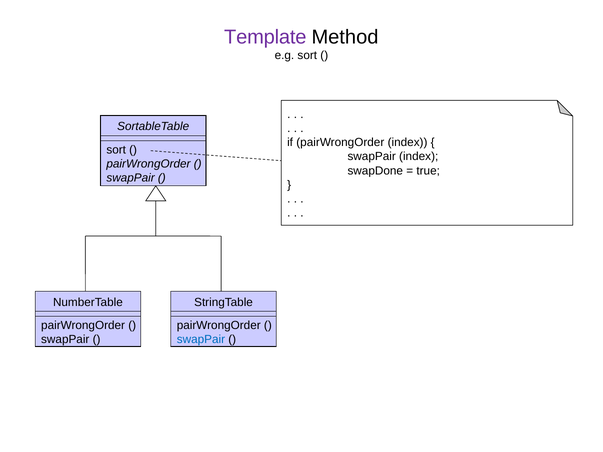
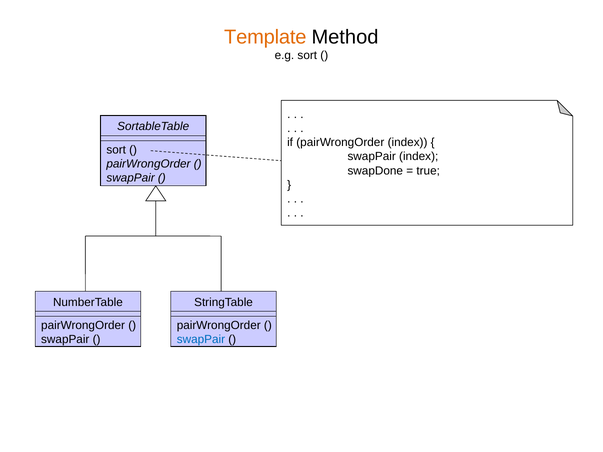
Template colour: purple -> orange (265, 37)
